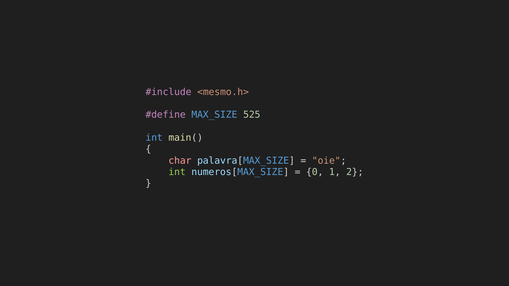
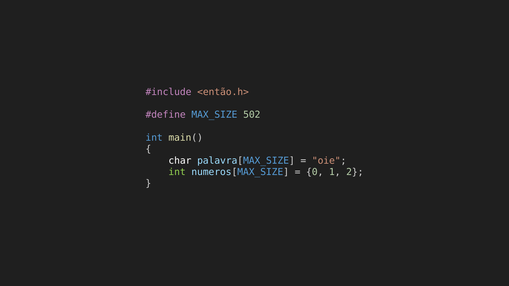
<mesmo.h>: <mesmo.h> -> <então.h> (223, 92)
525: 525 -> 502 (252, 115)
char colour: pink -> white (180, 161)
